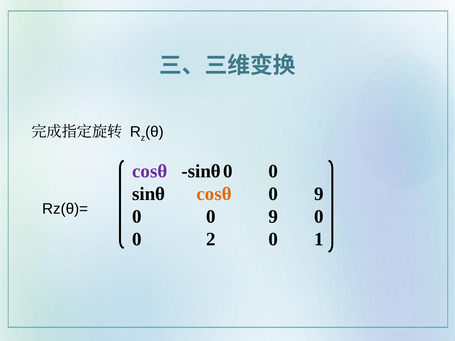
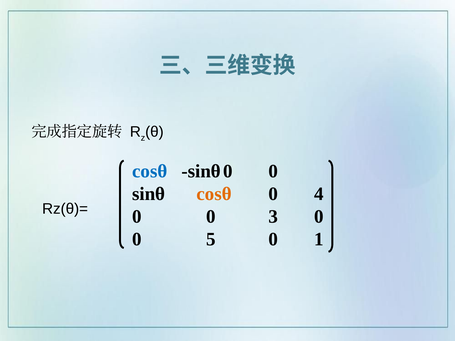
cosθ colour: purple -> blue (150, 171)
9: 9 -> 4 (319, 194)
0 0 9: 9 -> 3 (273, 217)
2: 2 -> 5 (211, 239)
